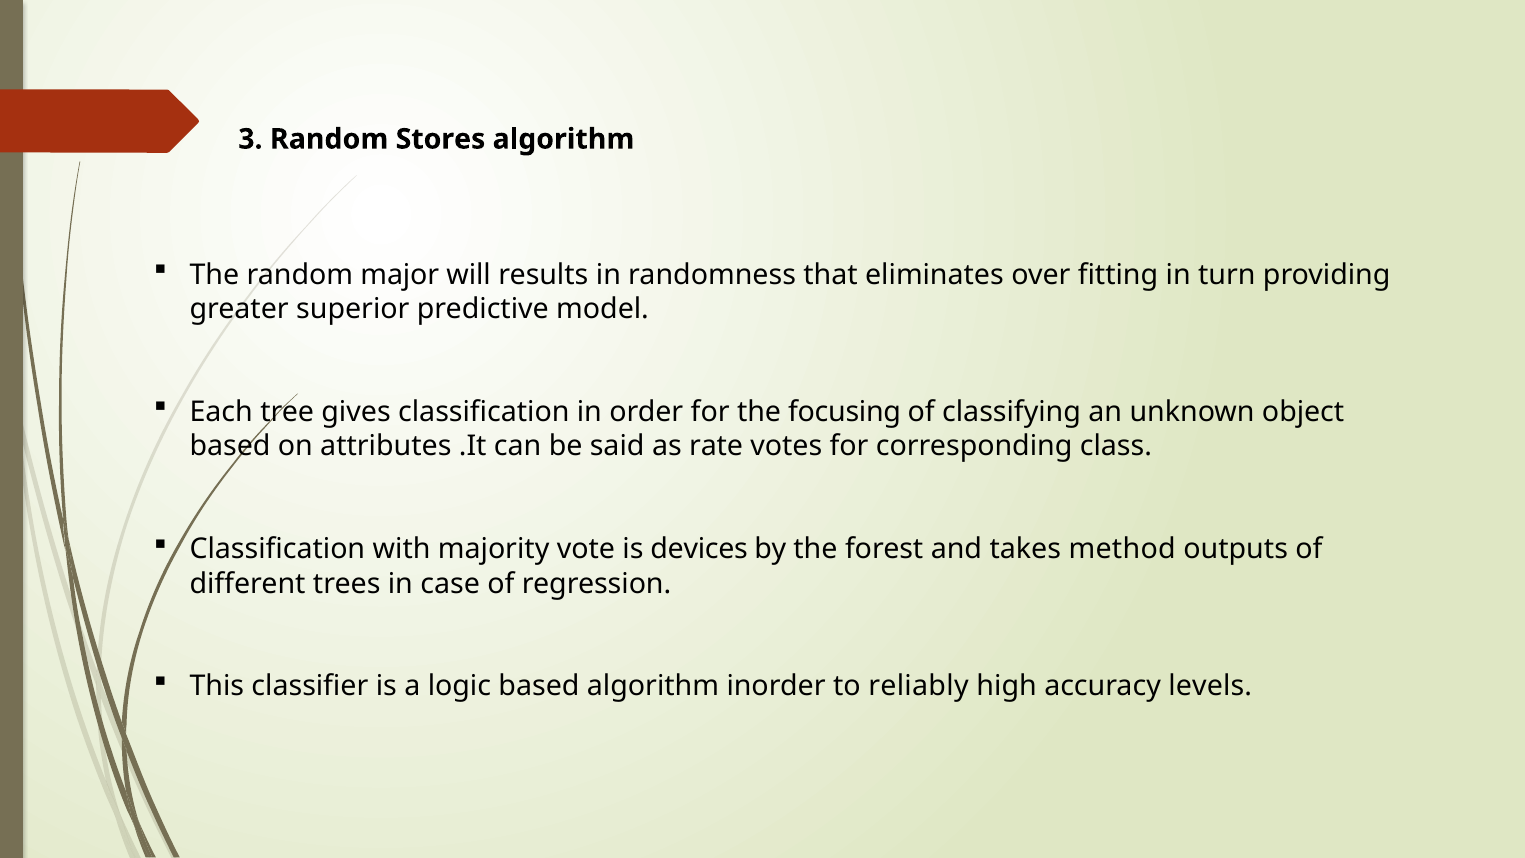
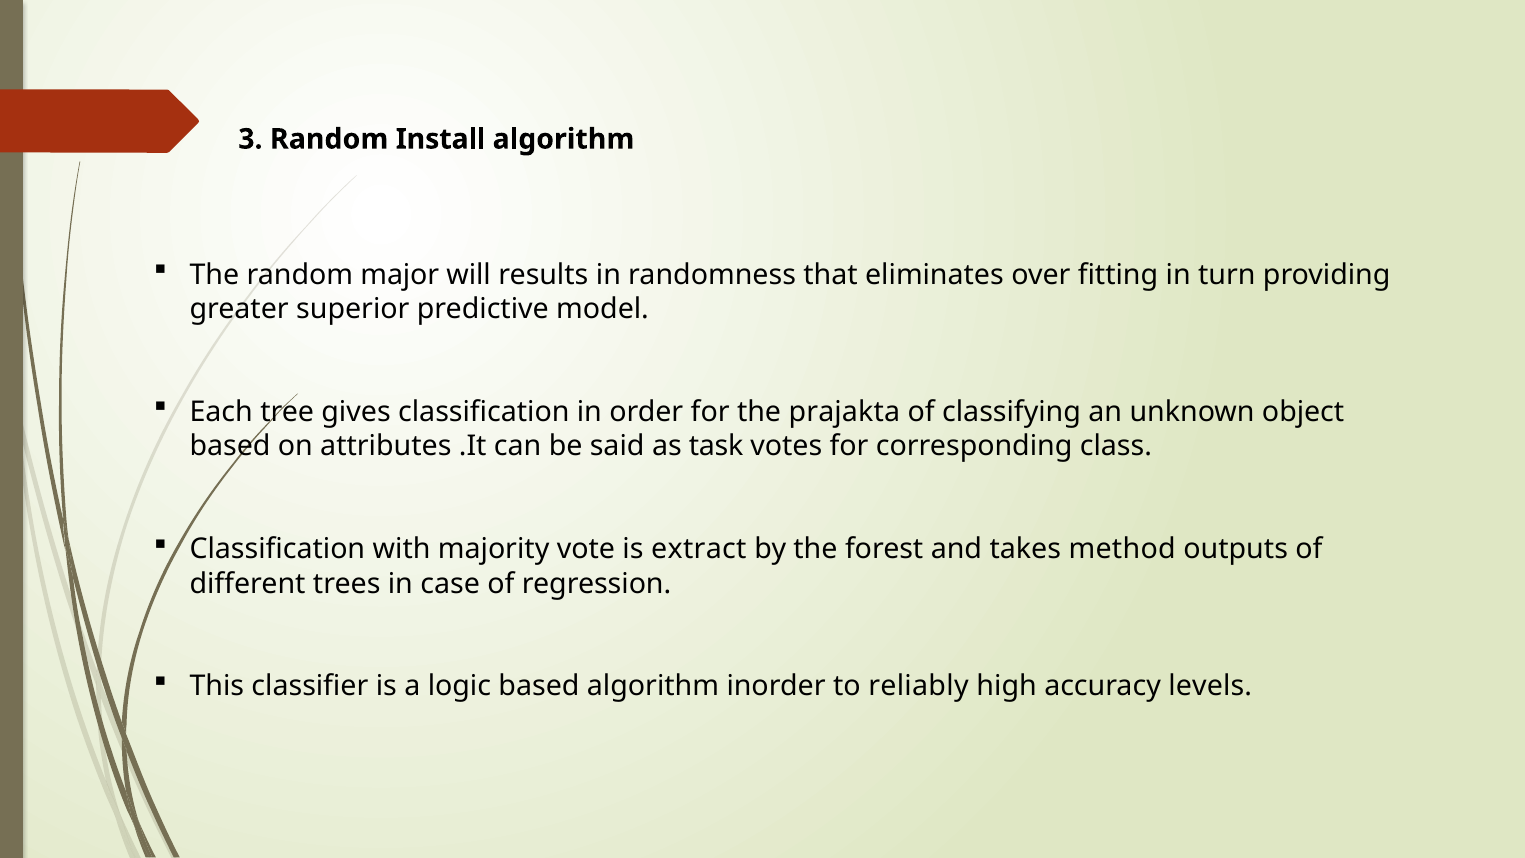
Stores: Stores -> Install (441, 139)
focusing: focusing -> prajakta (844, 412)
rate: rate -> task (716, 446)
devices: devices -> extract (699, 549)
